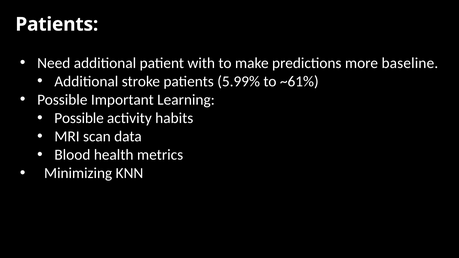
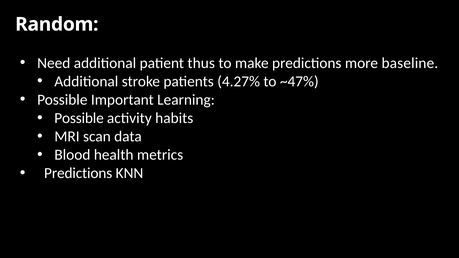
Patients: Patients -> Random (57, 24)
with: with -> thus (201, 63)
5.99%: 5.99% -> 4.27% (239, 81)
~61%: ~61% -> ~47% (299, 81)
Minimizing: Minimizing -> Predictions (78, 173)
